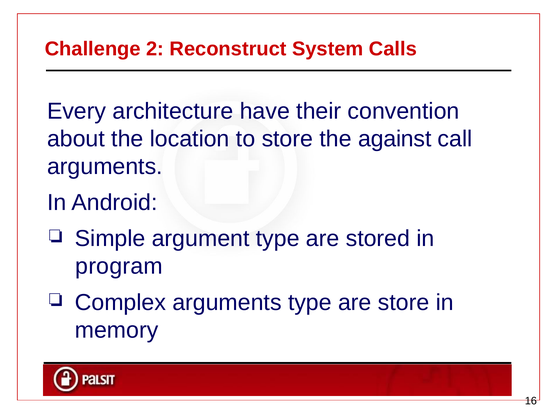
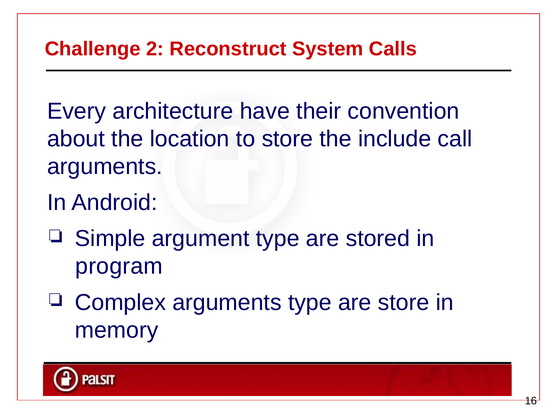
against: against -> include (395, 139)
